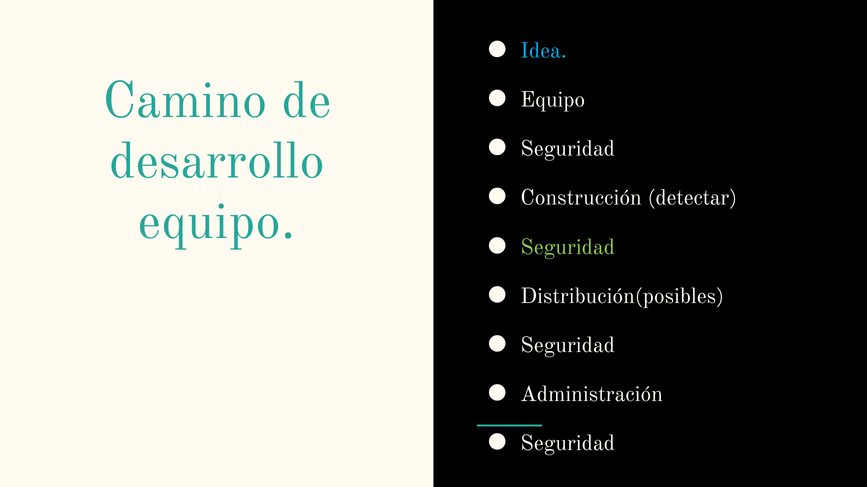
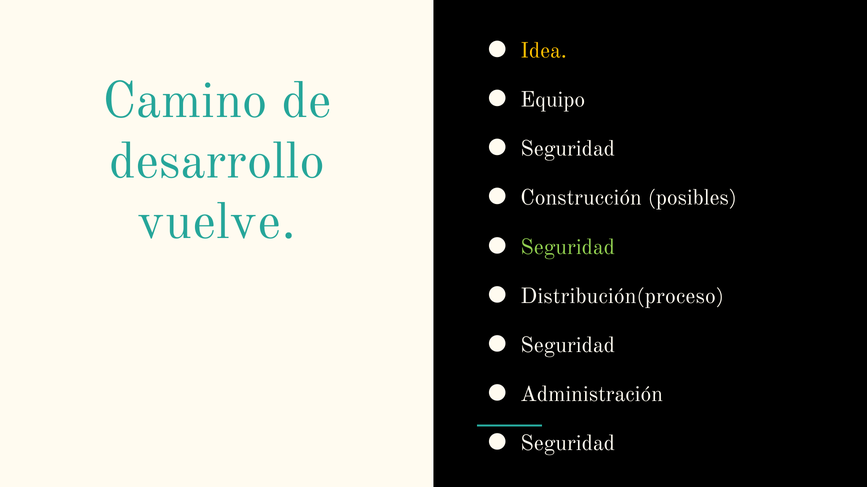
Idea colour: light blue -> yellow (544, 51)
detectar: detectar -> posibles (692, 198)
equipo: equipo -> vuelve (217, 222)
Distribución(posibles: Distribución(posibles -> Distribución(proceso (622, 296)
